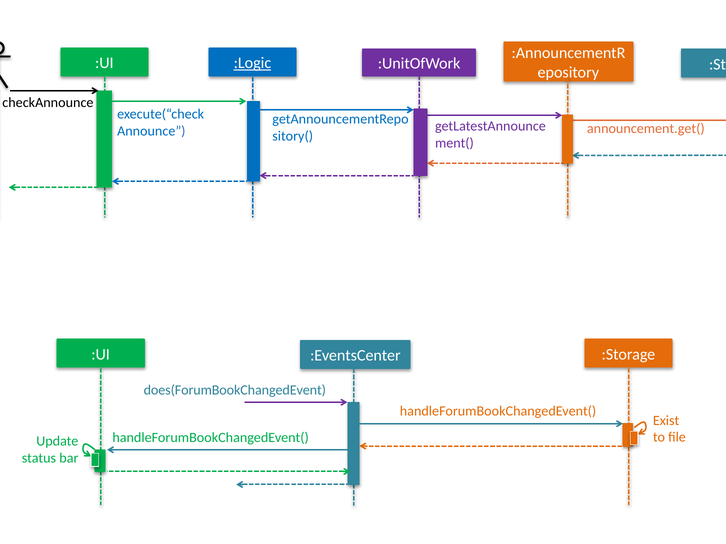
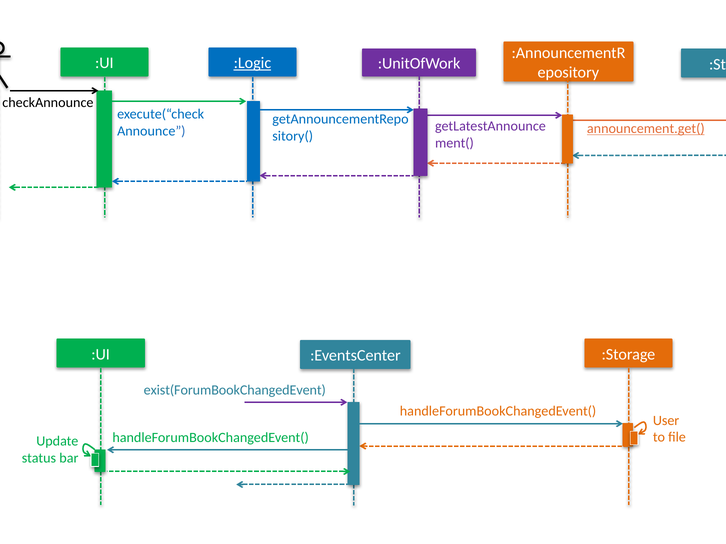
announcement.get( underline: none -> present (646, 129)
does(ForumBookChangedEvent: does(ForumBookChangedEvent -> exist(ForumBookChangedEvent (235, 390)
Exist: Exist -> User (666, 421)
